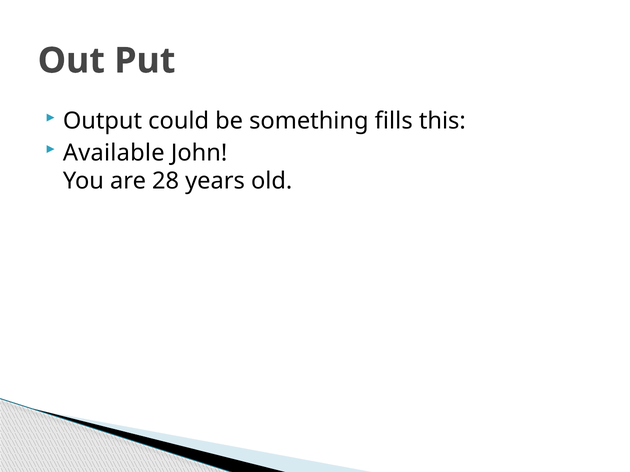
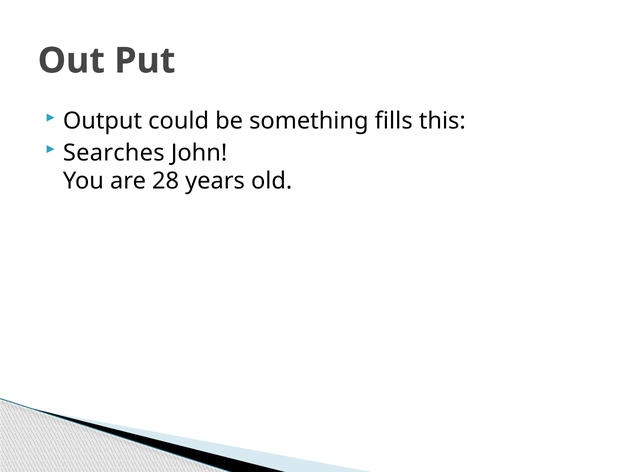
Available: Available -> Searches (114, 153)
